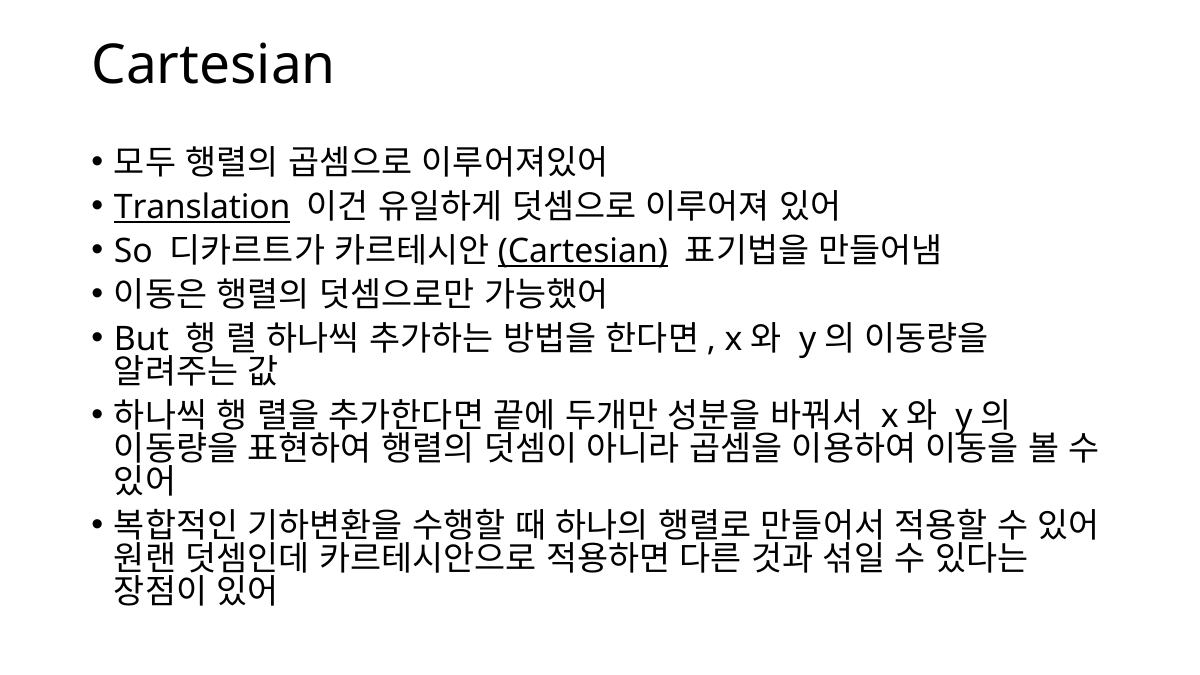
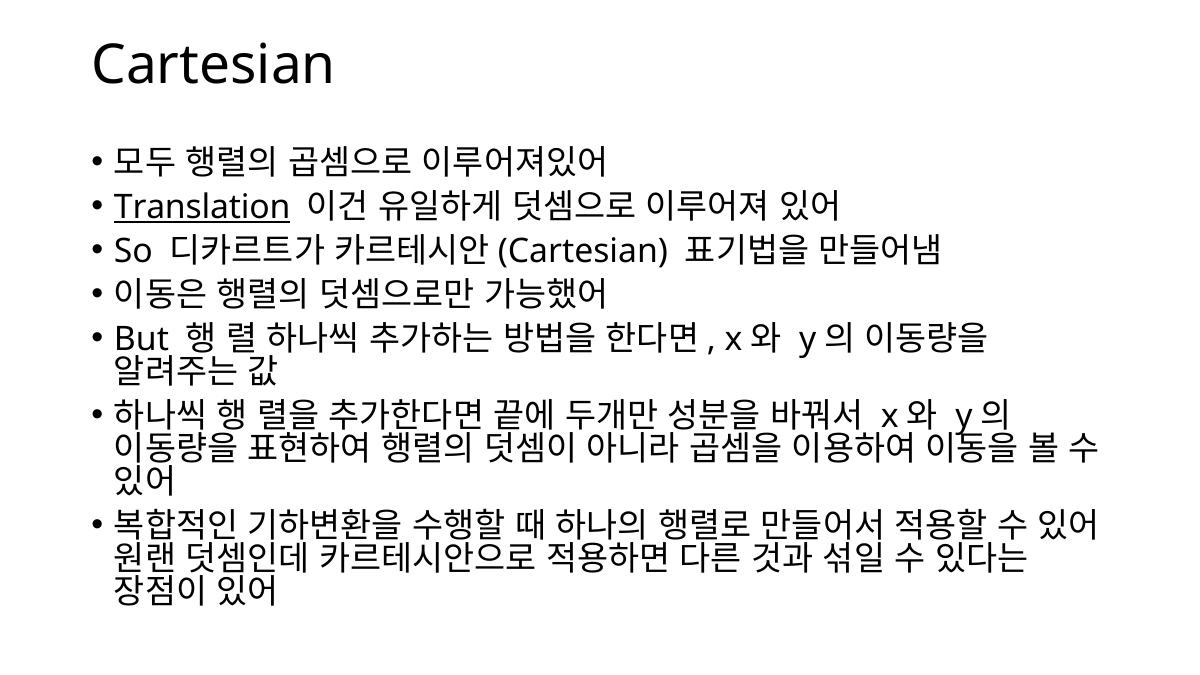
Cartesian underline: present -> none (583, 252)
